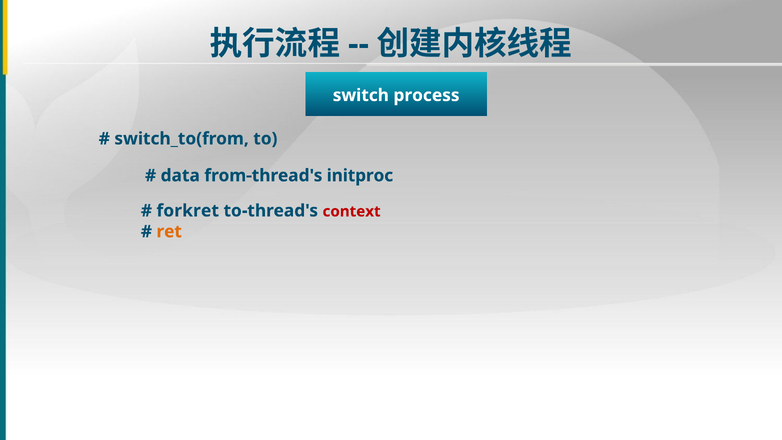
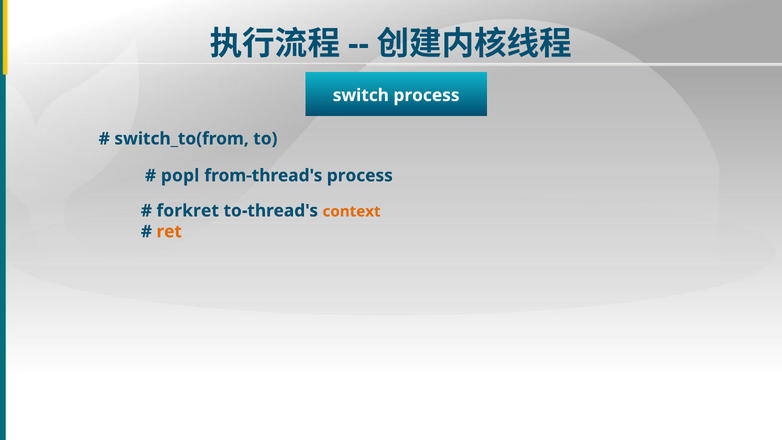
data: data -> popl (180, 176)
from-thread's initproc: initproc -> process (360, 176)
context colour: red -> orange (352, 211)
